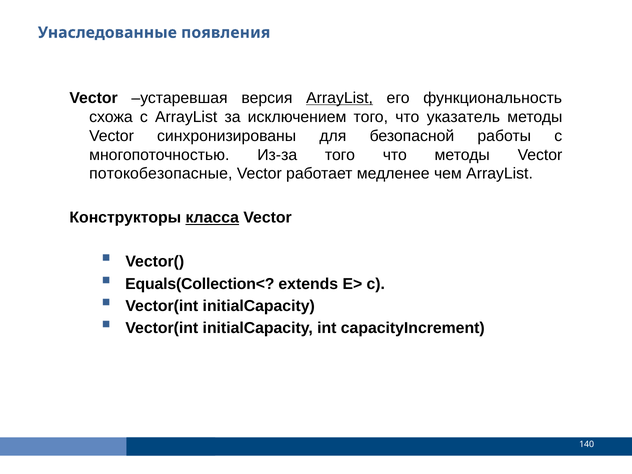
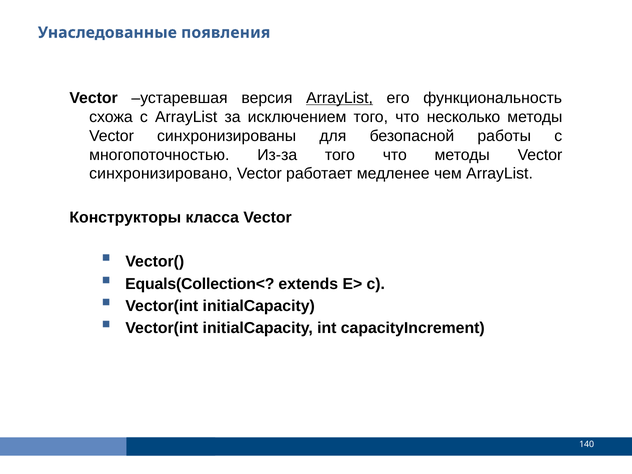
указатель: указатель -> несколько (463, 117)
потокобезопасные: потокобезопасные -> синхронизировано (161, 174)
класса underline: present -> none (212, 218)
